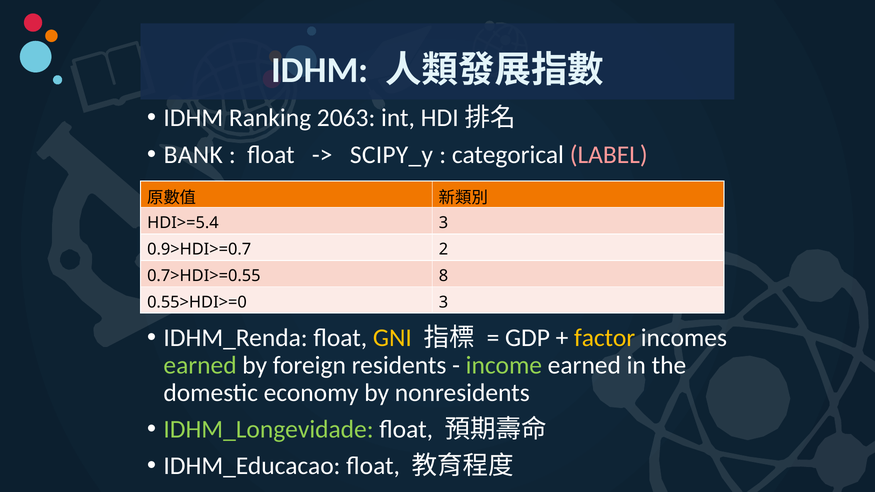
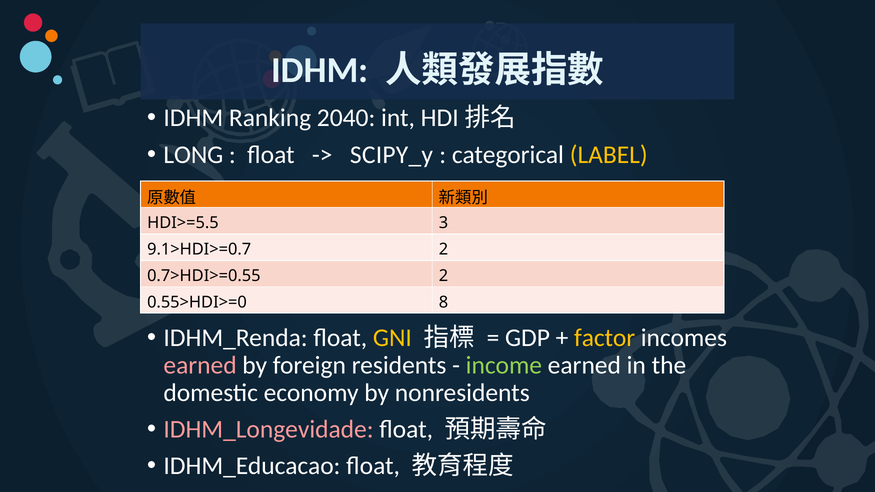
2063: 2063 -> 2040 (346, 118)
BANK: BANK -> LONG (193, 155)
LABEL colour: pink -> yellow (609, 155)
HDI>=5.4: HDI>=5.4 -> HDI>=5.5 (183, 223)
0.9>HDI>=0.7: 0.9>HDI>=0.7 -> 9.1>HDI>=0.7 (199, 249)
0.7>HDI>=0.55 8: 8 -> 2 (443, 276)
0.55>HDI>=0 3: 3 -> 8 (443, 302)
earned colour: light green -> pink (200, 365)
IDHM_Longevidade colour: light green -> pink (269, 429)
